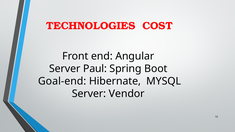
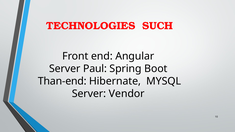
COST: COST -> SUCH (158, 26)
Goal-end: Goal-end -> Than-end (62, 81)
